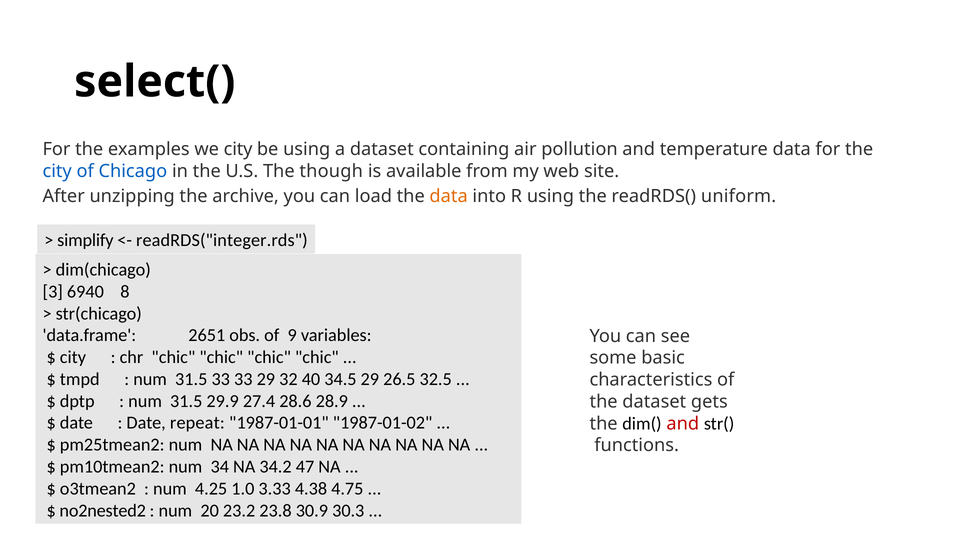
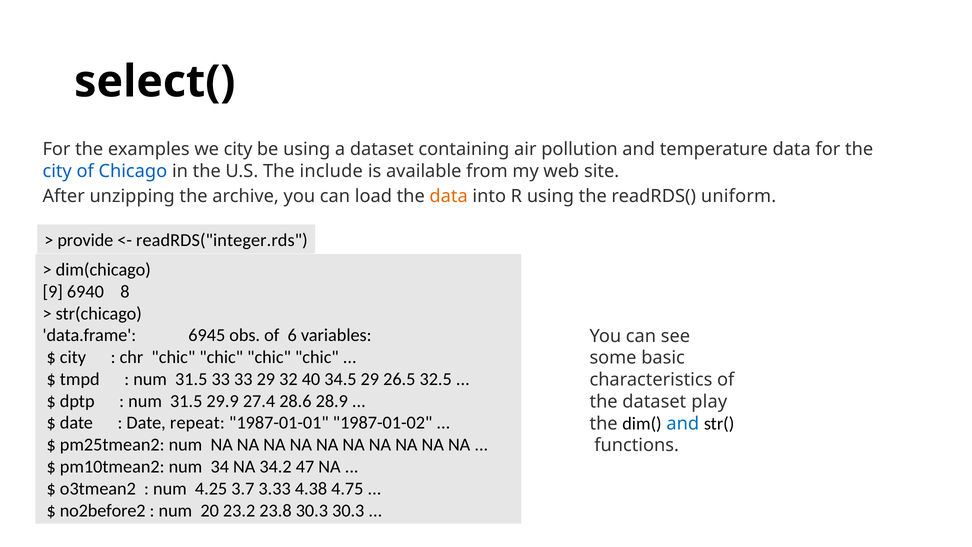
though: though -> include (331, 171)
simplify: simplify -> provide (85, 240)
3: 3 -> 9 (53, 292)
2651: 2651 -> 6945 (207, 335)
9: 9 -> 6 (292, 335)
gets: gets -> play (709, 402)
and colour: red -> blue (683, 423)
1.0: 1.0 -> 3.7 (243, 488)
no2nested2: no2nested2 -> no2before2 (103, 510)
23.8 30.9: 30.9 -> 30.3 (312, 510)
